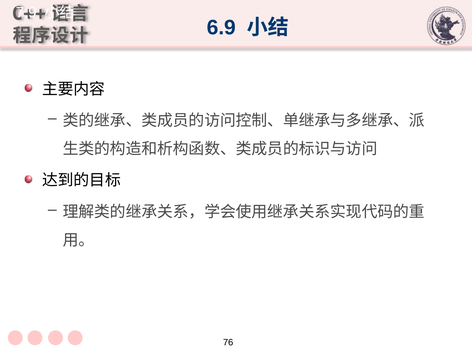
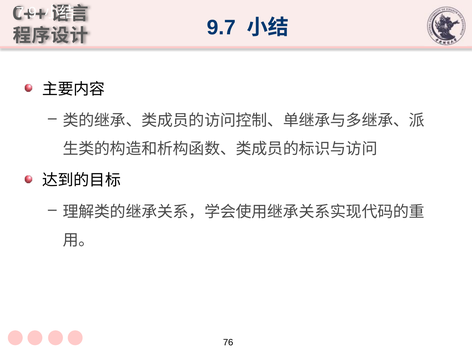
6.9: 6.9 -> 9.7 (221, 28)
